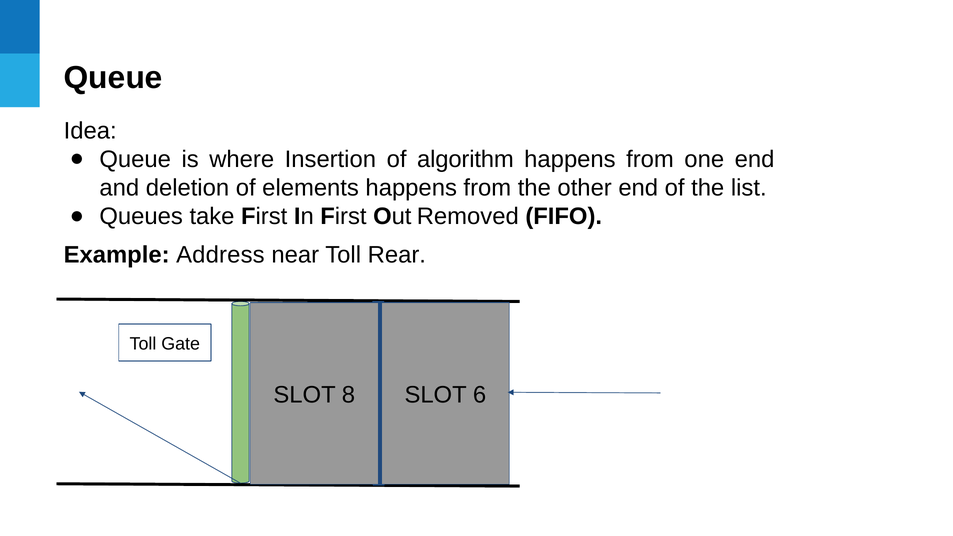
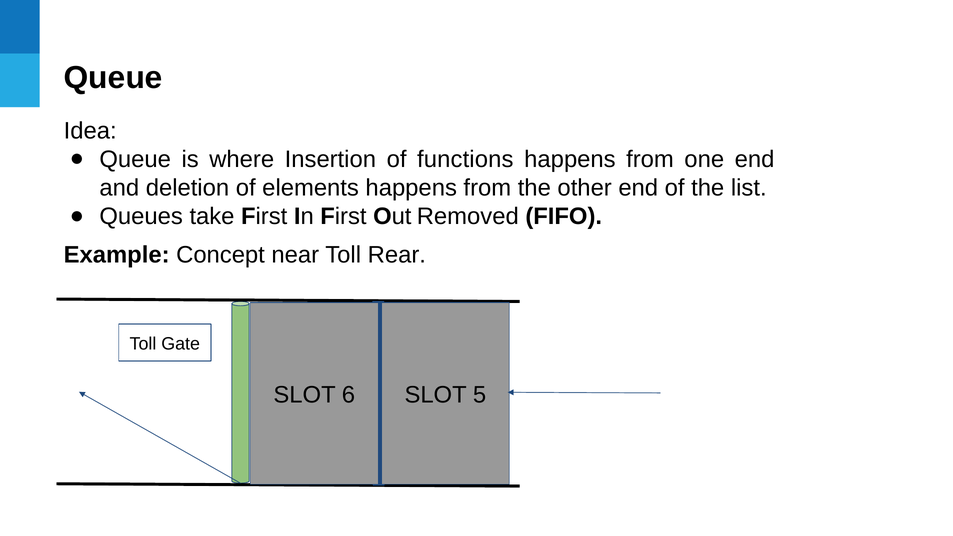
algorithm: algorithm -> functions (465, 159)
Address: Address -> Concept (221, 255)
8: 8 -> 6 (348, 395)
6: 6 -> 5 (480, 395)
